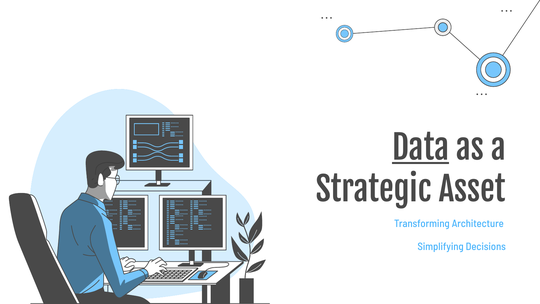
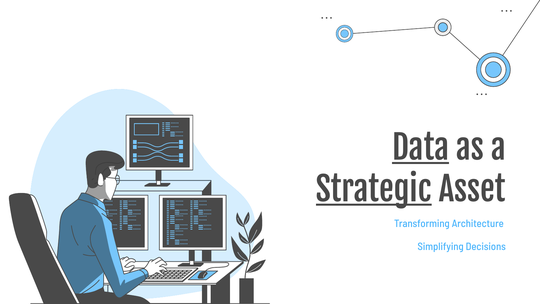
Strategic underline: none -> present (374, 190)
